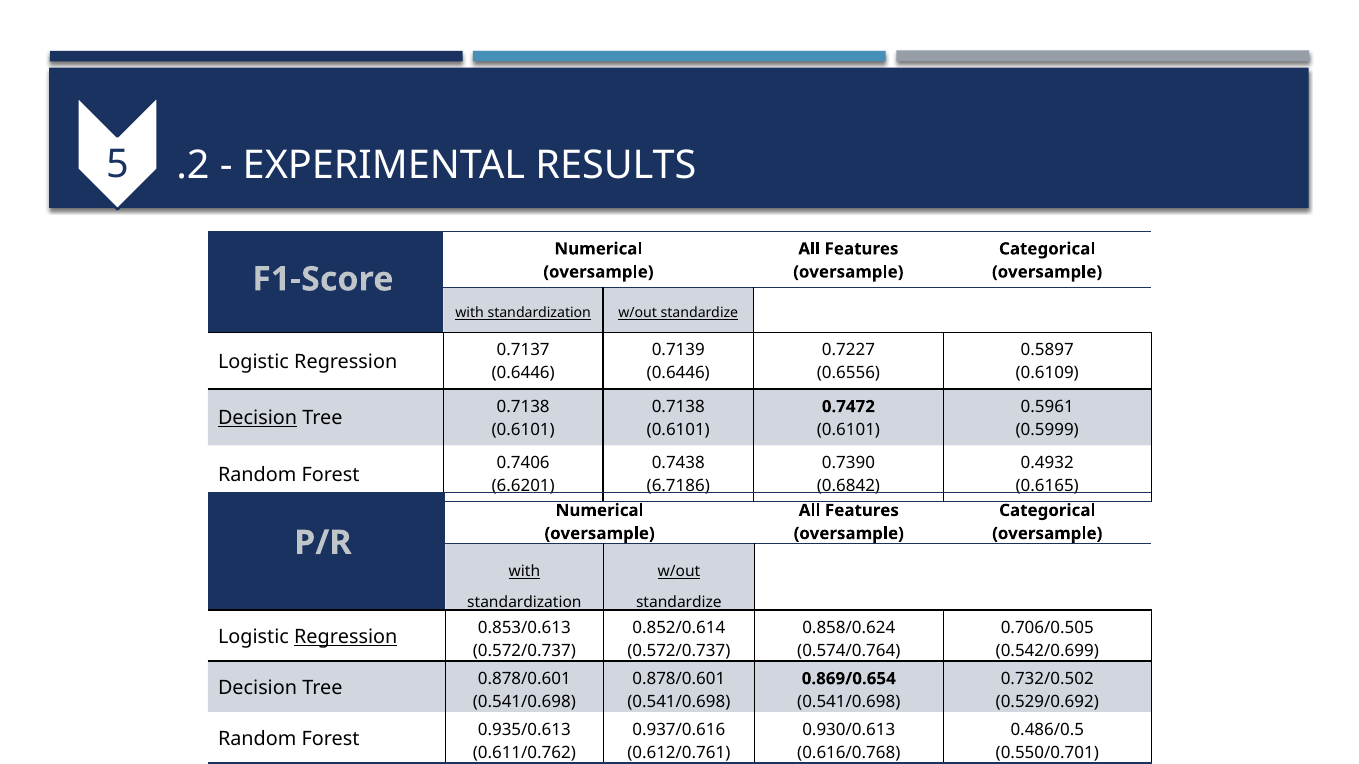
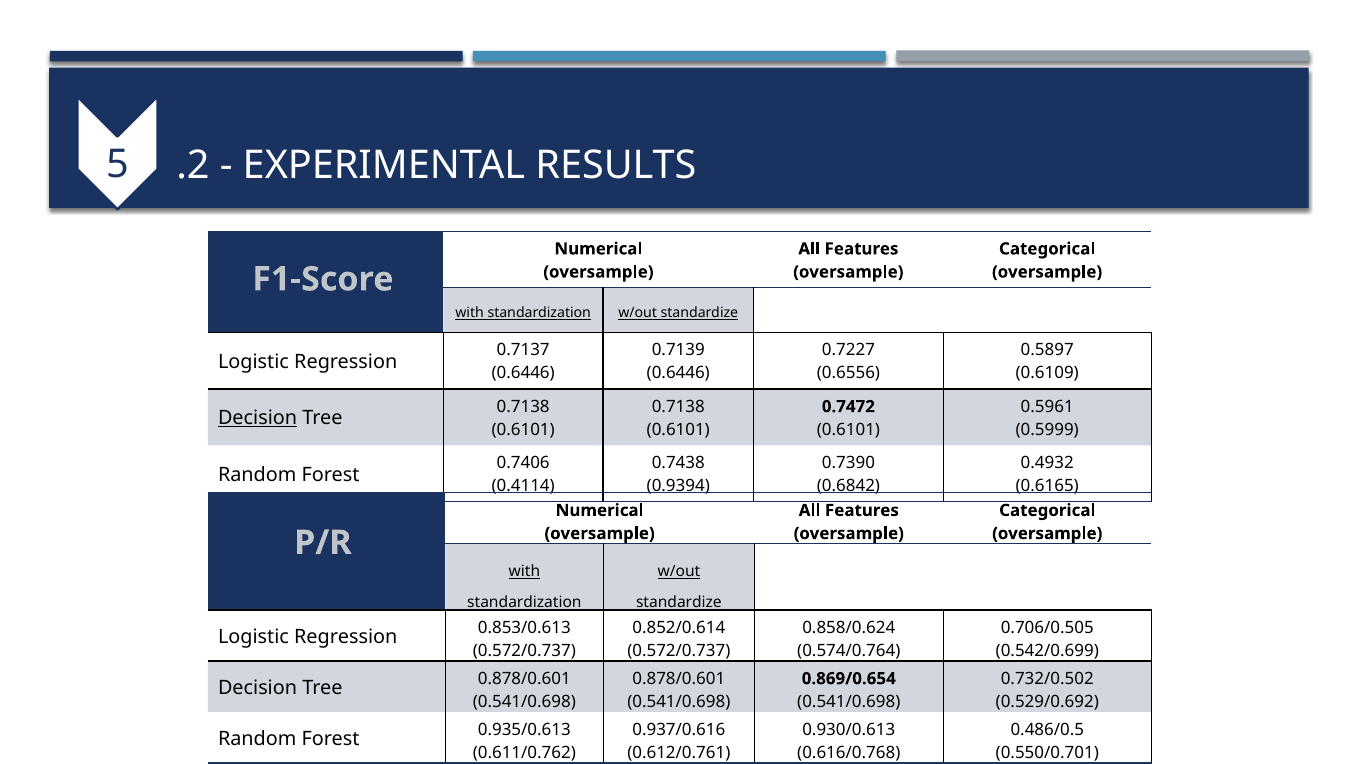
6.6201: 6.6201 -> 0.4114 (523, 486)
6.7186: 6.7186 -> 0.9394 (678, 486)
Regression underline: present -> none (346, 637)
